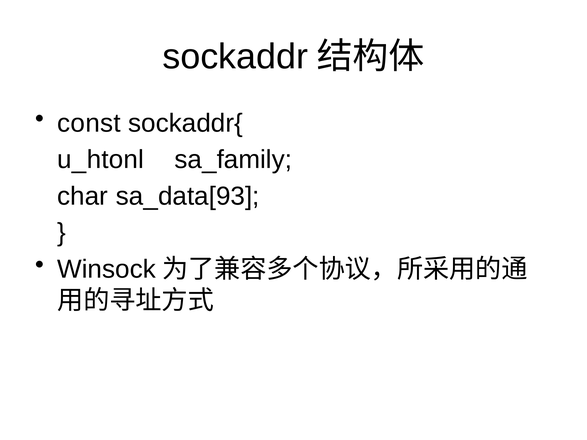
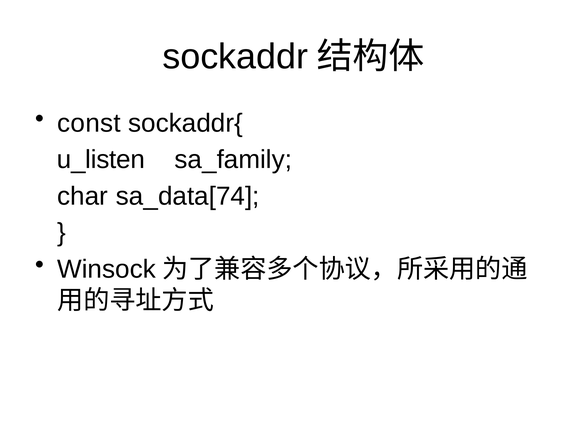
u_htonl: u_htonl -> u_listen (101, 160)
sa_data[93: sa_data[93 -> sa_data[74 (188, 196)
